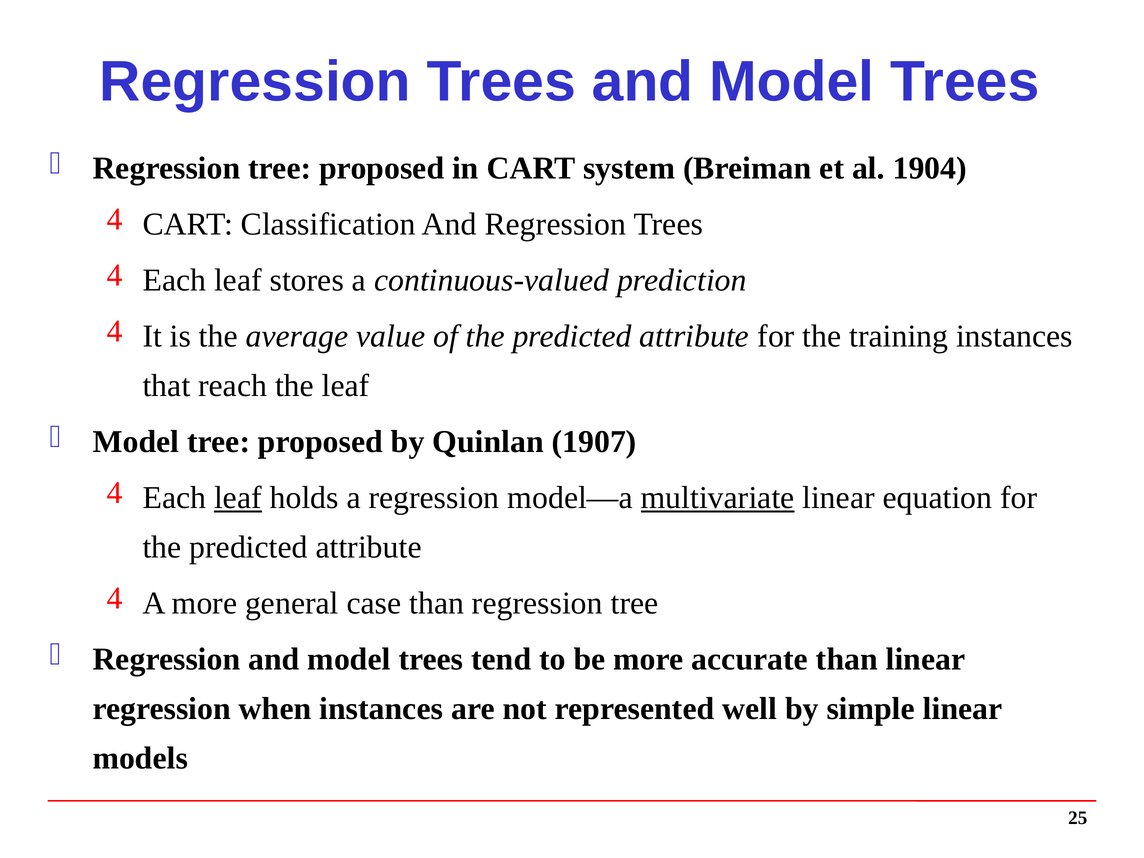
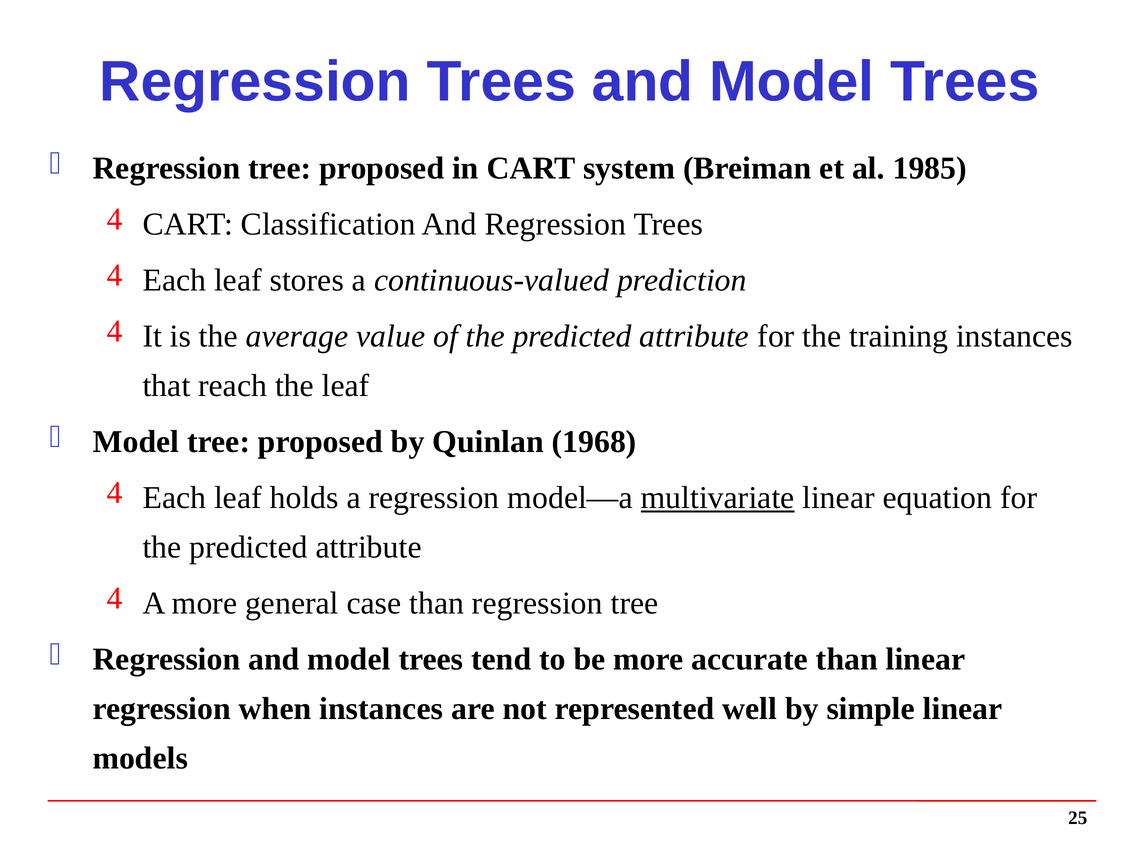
1904: 1904 -> 1985 (930, 168)
1907: 1907 -> 1968 (594, 442)
leaf underline: present -> none (238, 498)
